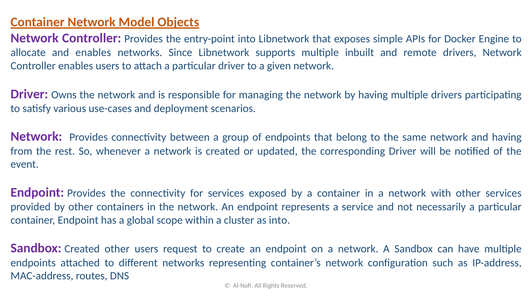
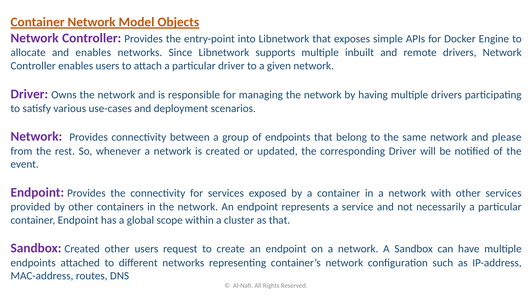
and having: having -> please (507, 137)
as into: into -> that (280, 220)
